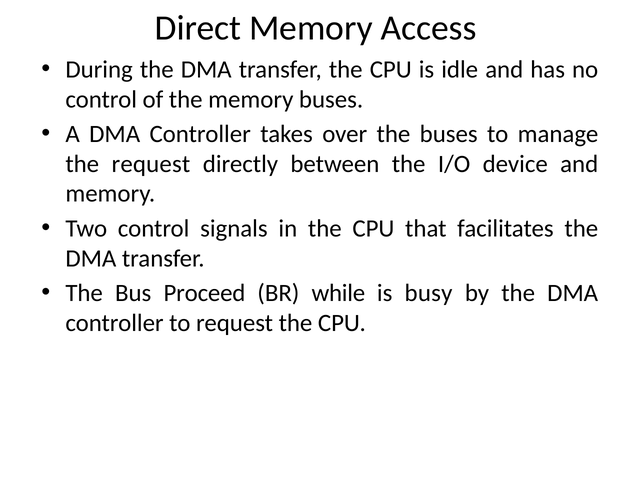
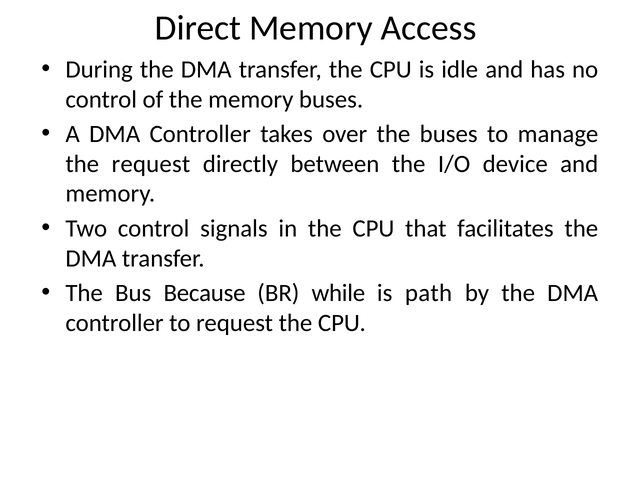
Proceed: Proceed -> Because (205, 293)
busy: busy -> path (429, 293)
